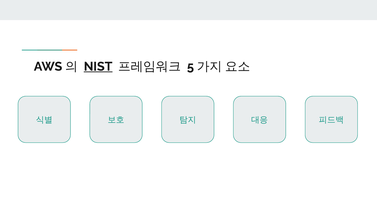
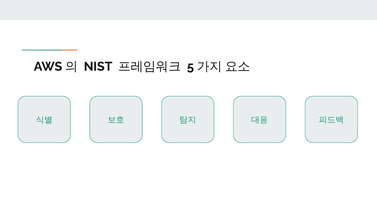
NIST underline: present -> none (98, 67)
